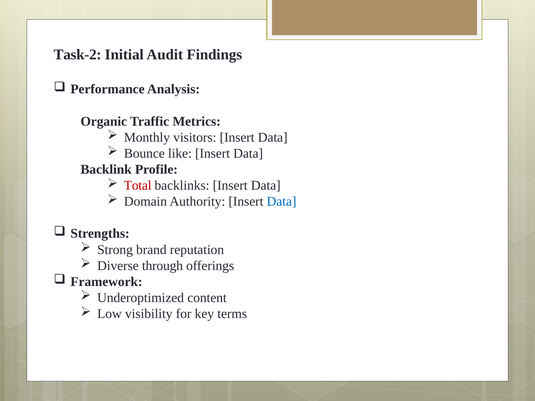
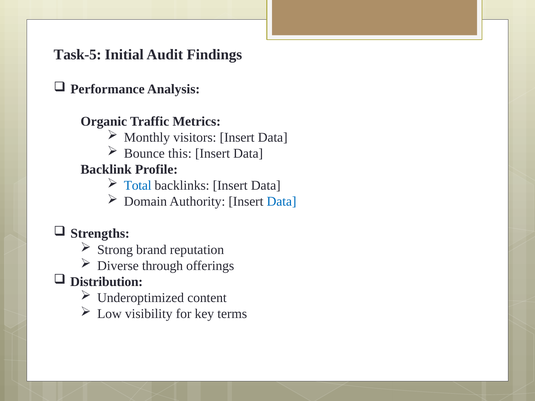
Task-2: Task-2 -> Task-5 (78, 55)
like: like -> this (180, 153)
Total colour: red -> blue (138, 186)
Framework: Framework -> Distribution (107, 282)
